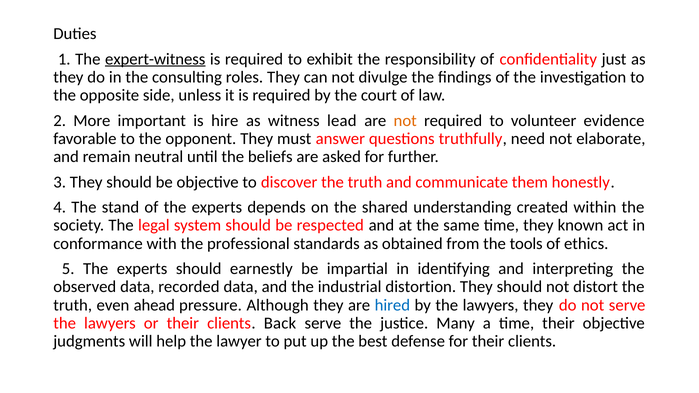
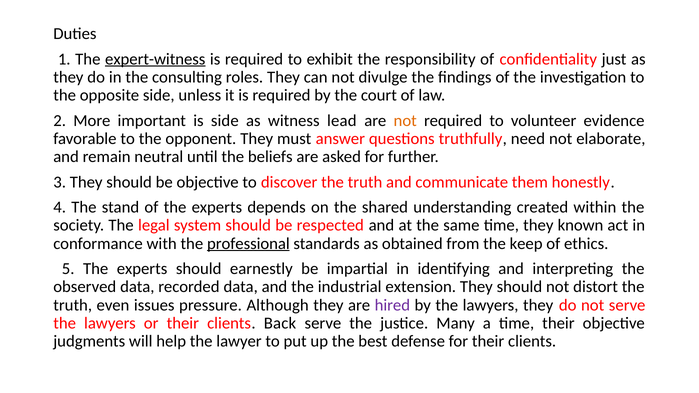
is hire: hire -> side (225, 121)
professional underline: none -> present (248, 244)
tools: tools -> keep (526, 244)
distortion: distortion -> extension (421, 287)
ahead: ahead -> issues (154, 305)
hired colour: blue -> purple (392, 305)
